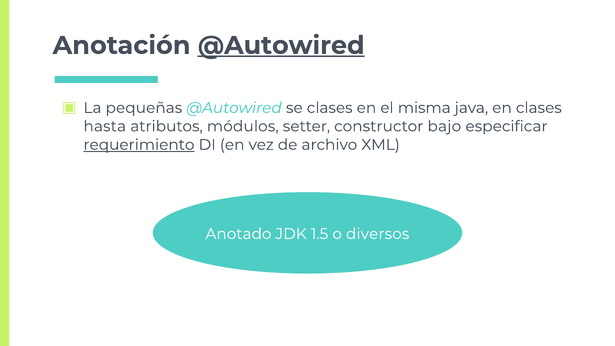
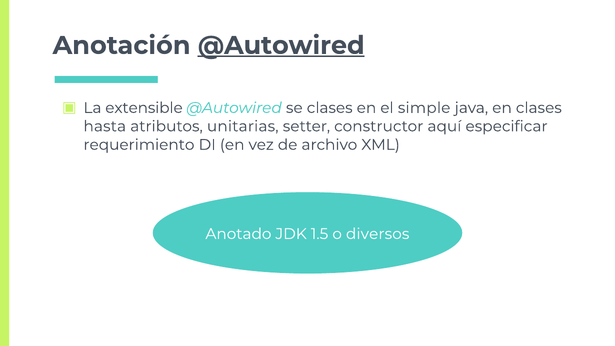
pequeñas: pequeñas -> extensible (144, 108)
misma: misma -> simple (424, 108)
módulos: módulos -> unitarias (243, 126)
bajo: bajo -> aquí (444, 126)
requerimiento underline: present -> none (139, 145)
